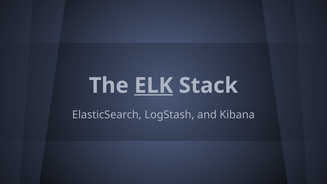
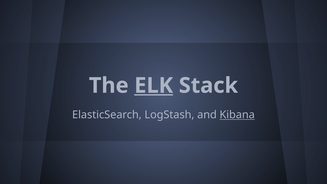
Kibana underline: none -> present (237, 115)
